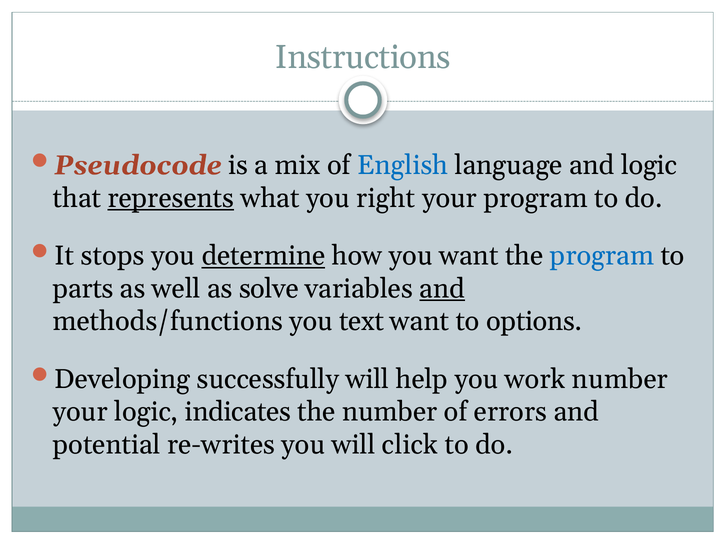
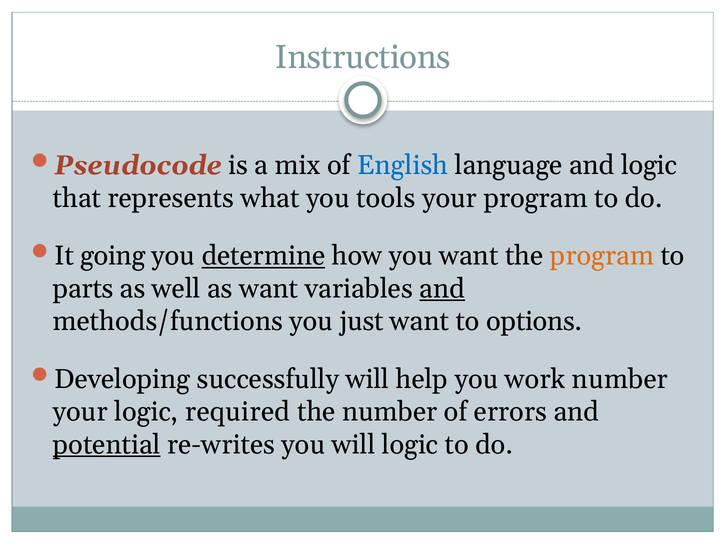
represents underline: present -> none (171, 198)
right: right -> tools (386, 198)
stops: stops -> going (113, 256)
program colour: blue -> orange (602, 256)
as solve: solve -> want (269, 289)
text: text -> just (362, 322)
indicates: indicates -> required (238, 412)
potential underline: none -> present (107, 445)
will click: click -> logic (410, 445)
